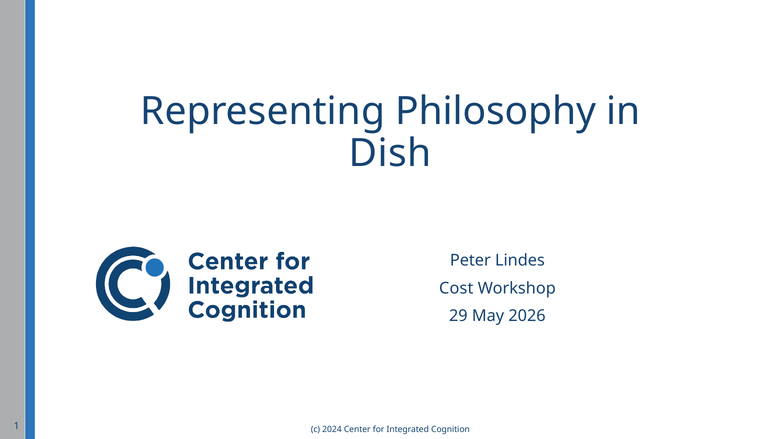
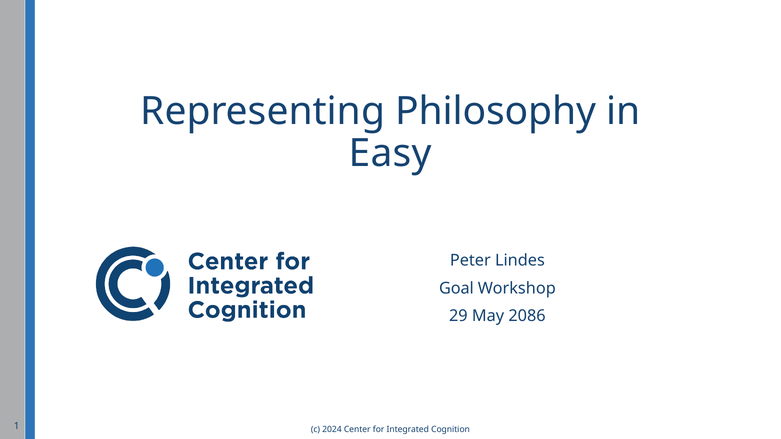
Dish: Dish -> Easy (390, 154)
Cost: Cost -> Goal (456, 288)
2026: 2026 -> 2086 (527, 316)
